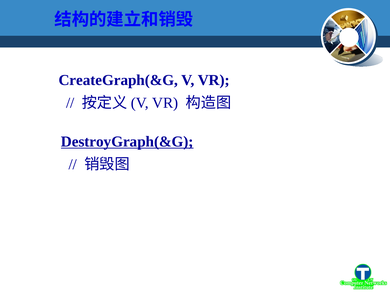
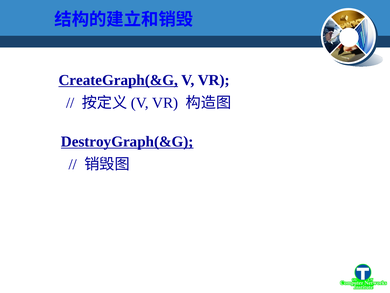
CreateGraph(&G underline: none -> present (118, 80)
